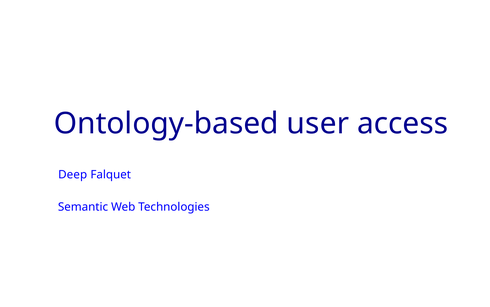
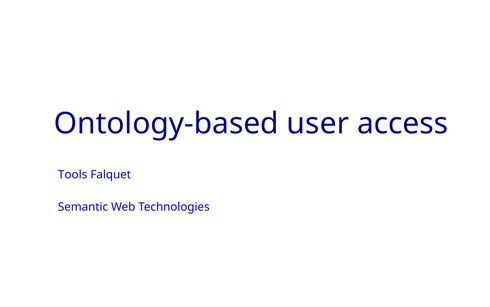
Deep: Deep -> Tools (73, 174)
